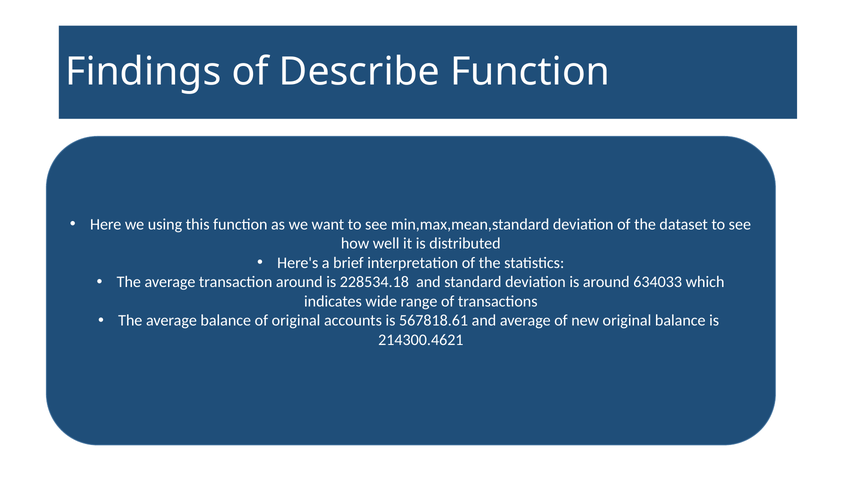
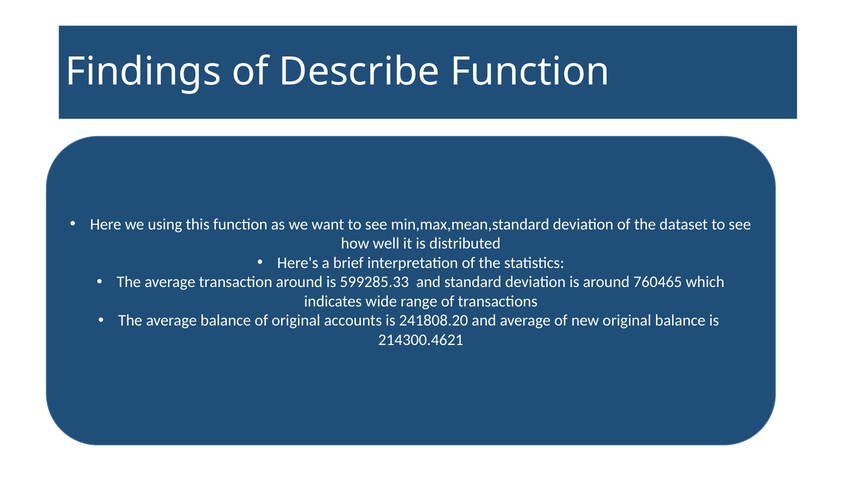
228534.18: 228534.18 -> 599285.33 (374, 282)
634033: 634033 -> 760465 (658, 282)
567818.61: 567818.61 -> 241808.20 (434, 320)
